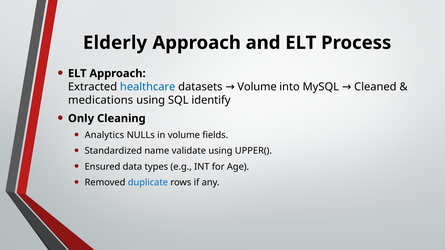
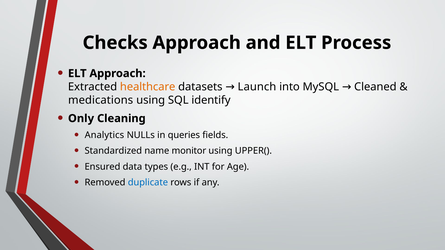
Elderly: Elderly -> Checks (115, 43)
healthcare colour: blue -> orange (148, 87)
datasets Volume: Volume -> Launch (257, 87)
in volume: volume -> queries (184, 135)
validate: validate -> monitor (189, 151)
